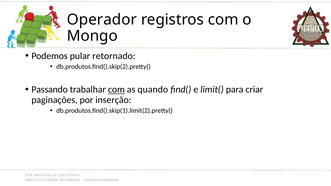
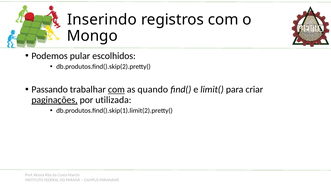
Operador: Operador -> Inserindo (102, 20)
retornado: retornado -> escolhidos (114, 56)
paginações underline: none -> present (55, 100)
inserção: inserção -> utilizada (113, 100)
